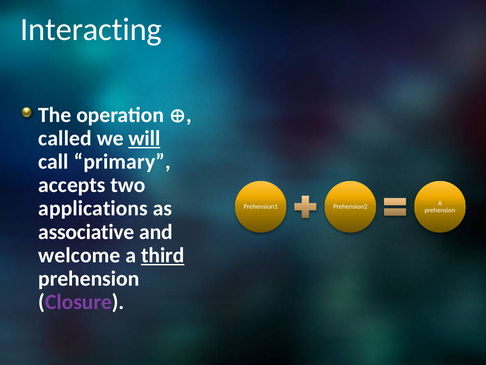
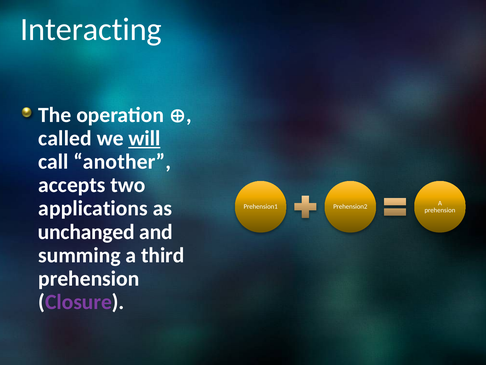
primary: primary -> another (122, 162)
associative: associative -> unchanged (86, 232)
welcome: welcome -> summing (79, 255)
third underline: present -> none (163, 255)
